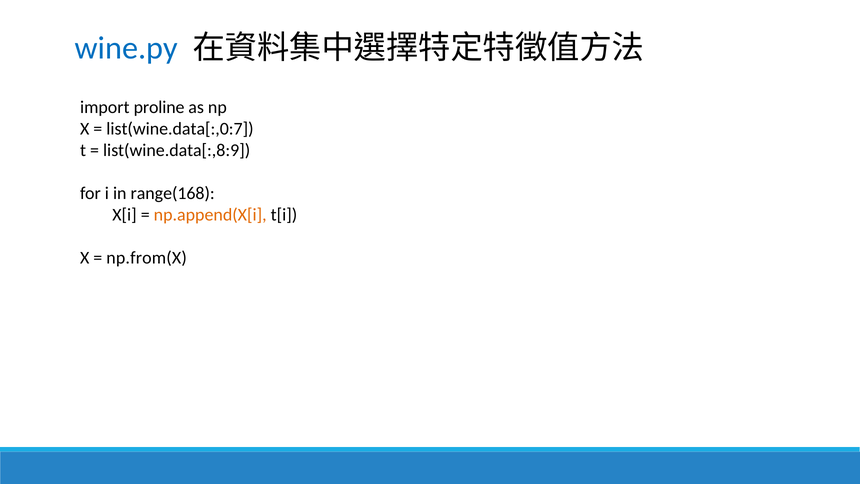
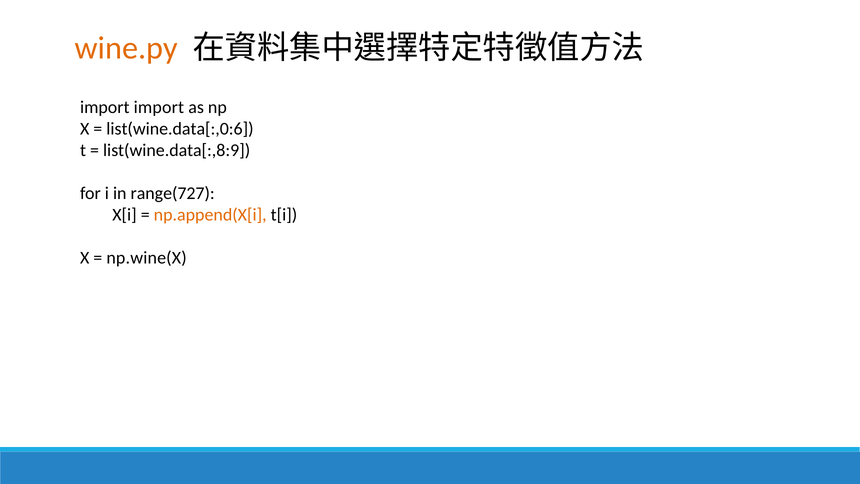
wine.py colour: blue -> orange (126, 48)
import proline: proline -> import (159, 107)
list(wine.data[:,0:7: list(wine.data[:,0:7 -> list(wine.data[:,0:6 (180, 129)
range(168: range(168 -> range(727 (173, 193)
np.from(X: np.from(X -> np.wine(X (147, 258)
